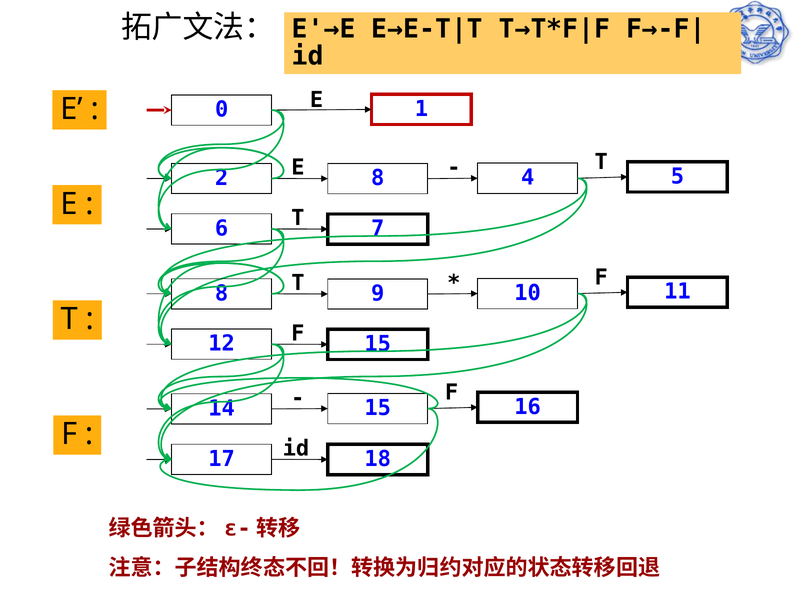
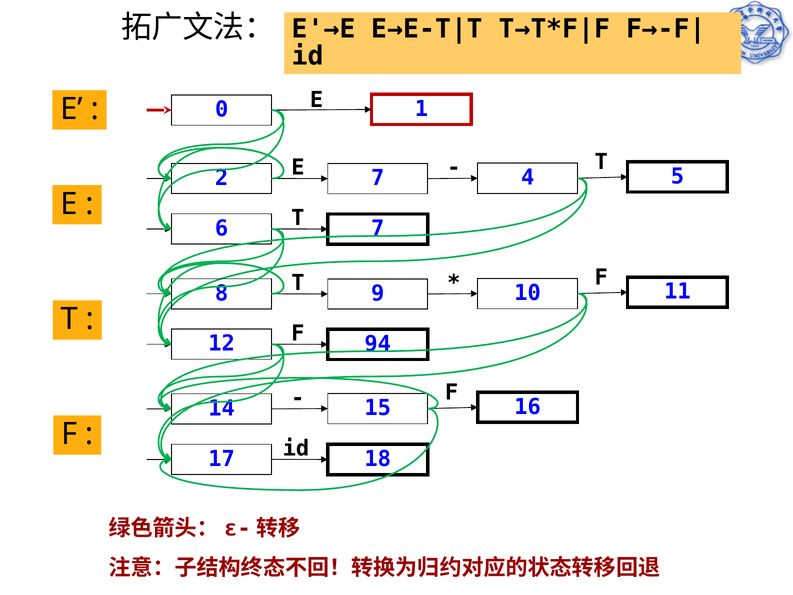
2 8: 8 -> 7 (378, 178)
F 15: 15 -> 94 (378, 344)
